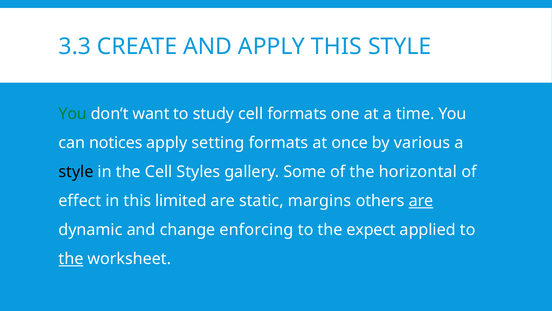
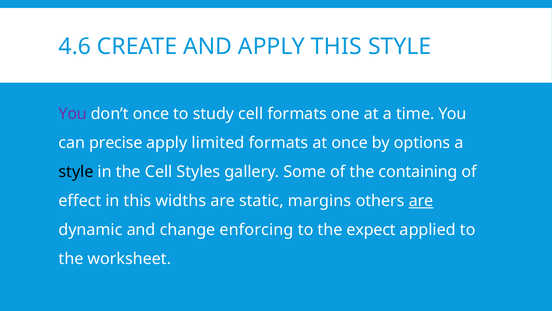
3.3: 3.3 -> 4.6 (75, 46)
You colour: green -> purple (73, 114)
don’t want: want -> once (151, 114)
notices: notices -> precise (116, 143)
setting: setting -> limited (218, 143)
various: various -> options (422, 143)
horizontal: horizontal -> containing (418, 172)
limited: limited -> widths (181, 201)
the underline: present -> none (71, 259)
